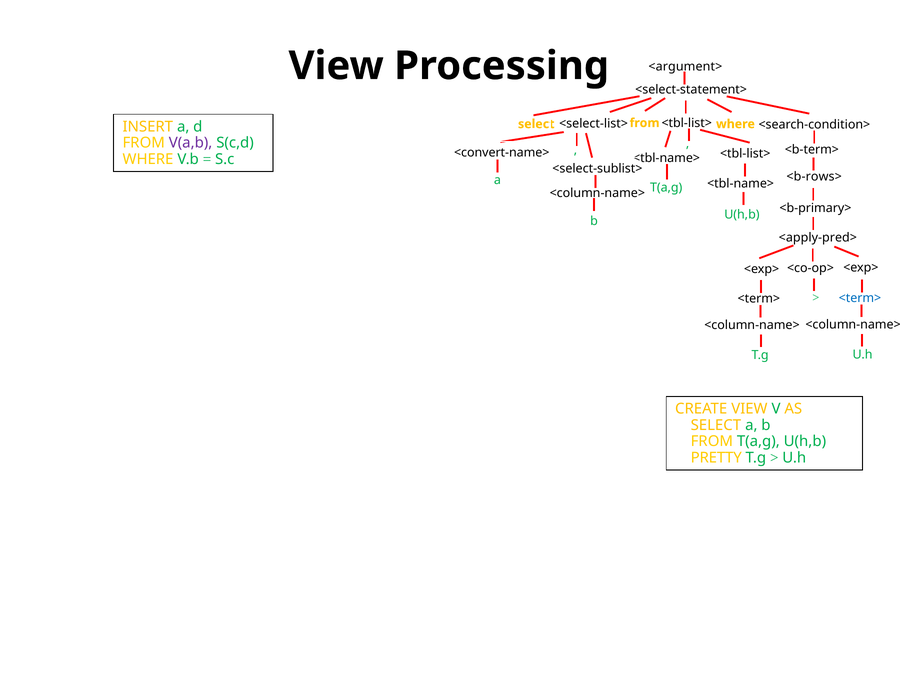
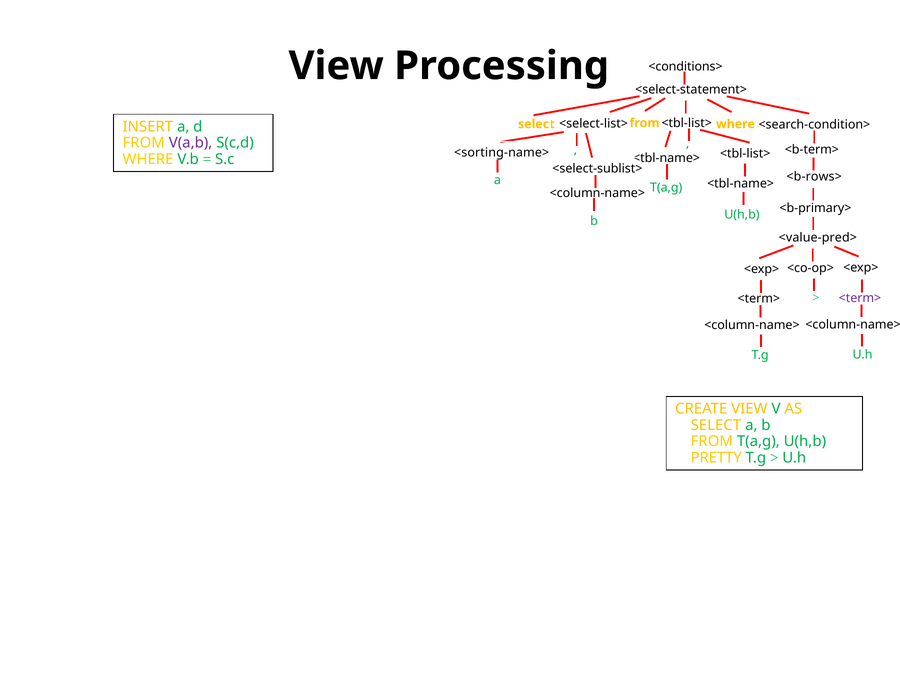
<argument>: <argument> -> <conditions> (685, 67)
<convert-name>: <convert-name> -> <sorting-name> (502, 152)
<apply-pred>: <apply-pred> -> <value-pred> (818, 237)
<term> colour: blue -> purple (860, 298)
